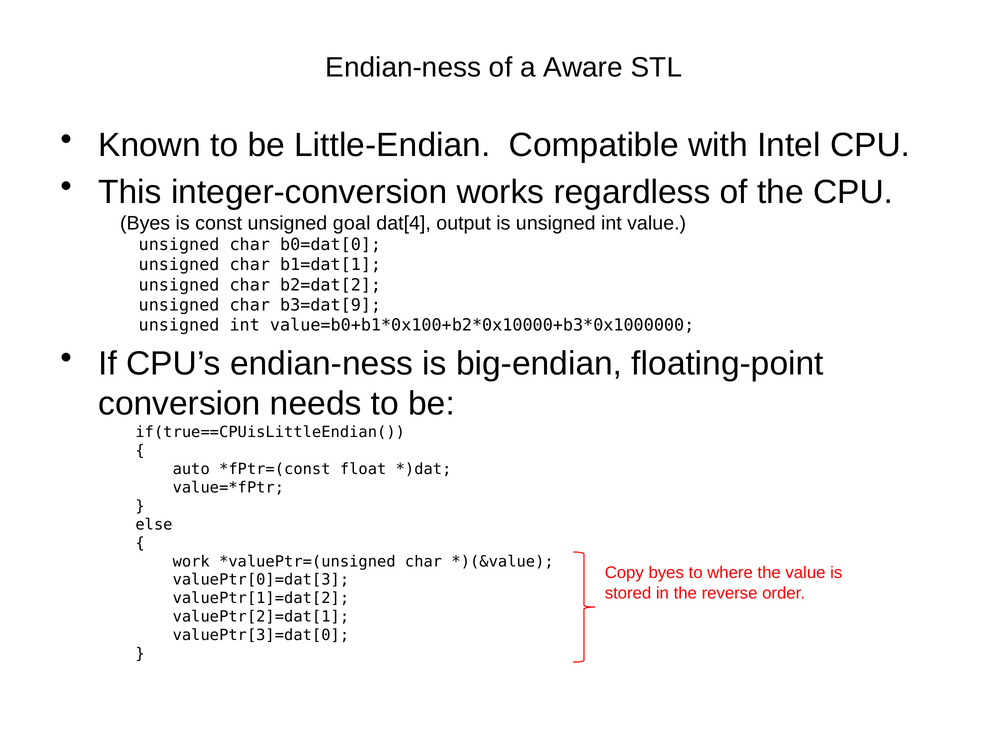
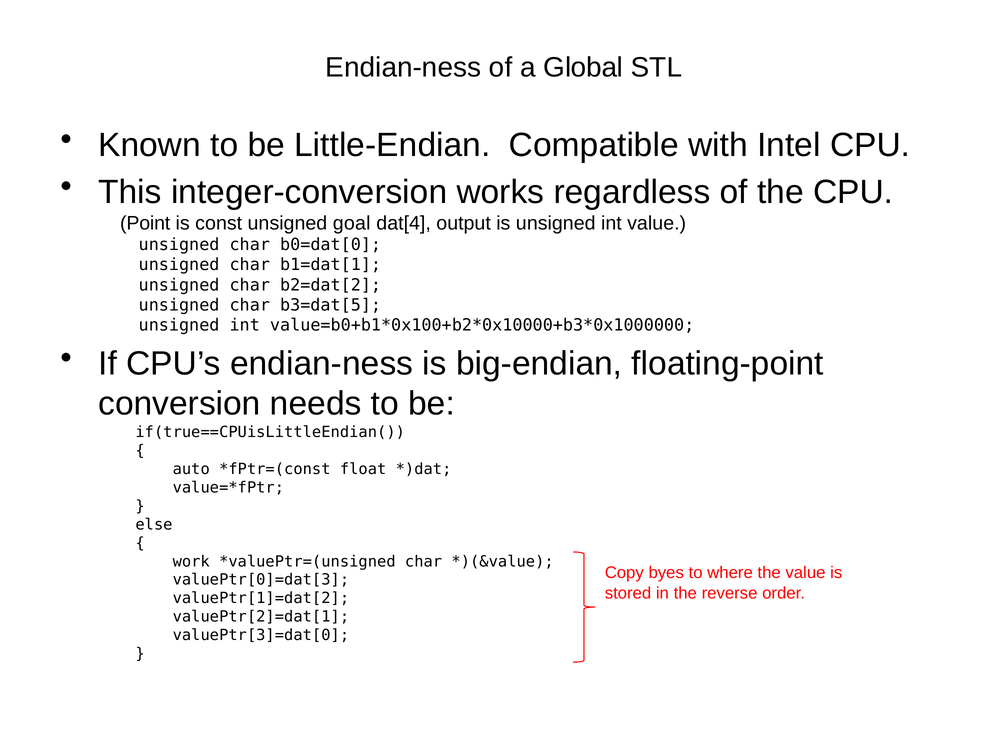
Aware: Aware -> Global (583, 67)
Byes: Byes -> Point (145, 223)
b3=dat[9: b3=dat[9 -> b3=dat[5 (331, 305)
